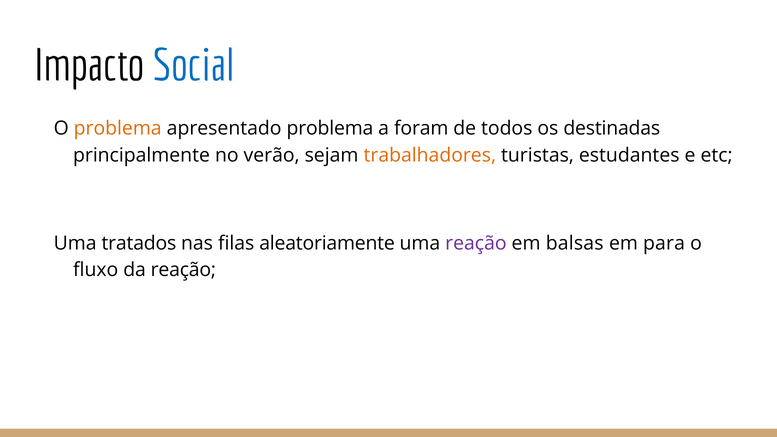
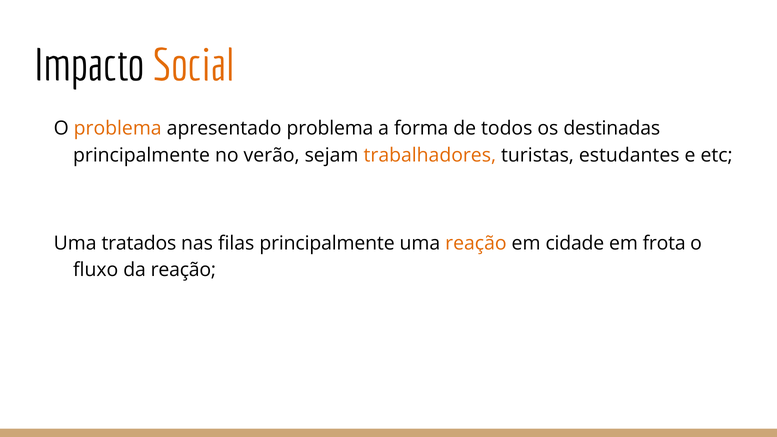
Social colour: blue -> orange (194, 66)
foram: foram -> forma (421, 128)
filas aleatoriamente: aleatoriamente -> principalmente (327, 243)
reação colour: purple -> orange (476, 243)
balsas: balsas -> cidade (575, 243)
para: para -> frota (664, 243)
